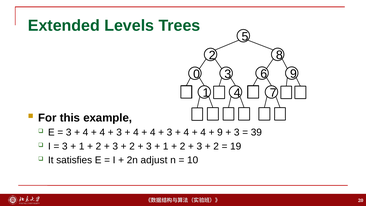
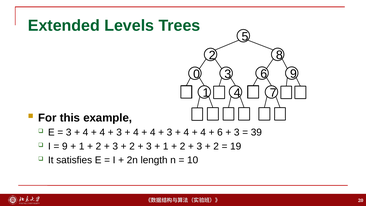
9: 9 -> 6 (220, 132)
3: 3 -> 9 (65, 146)
adjust: adjust -> length (154, 160)
